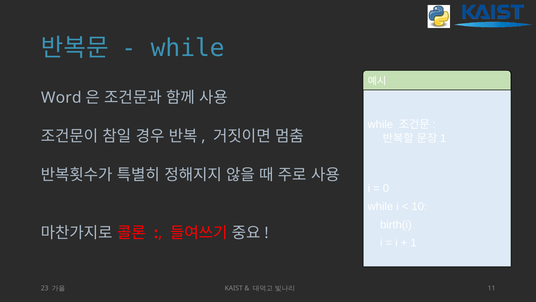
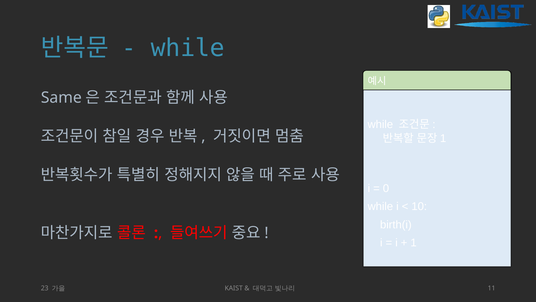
Word: Word -> Same (61, 97)
